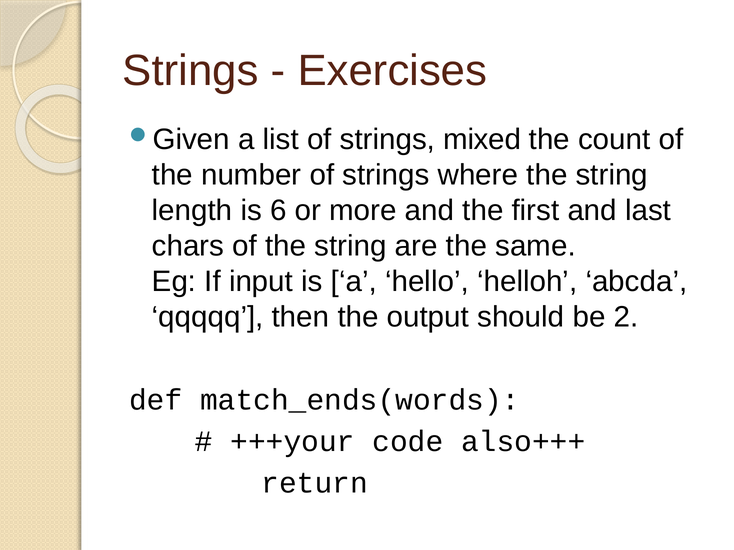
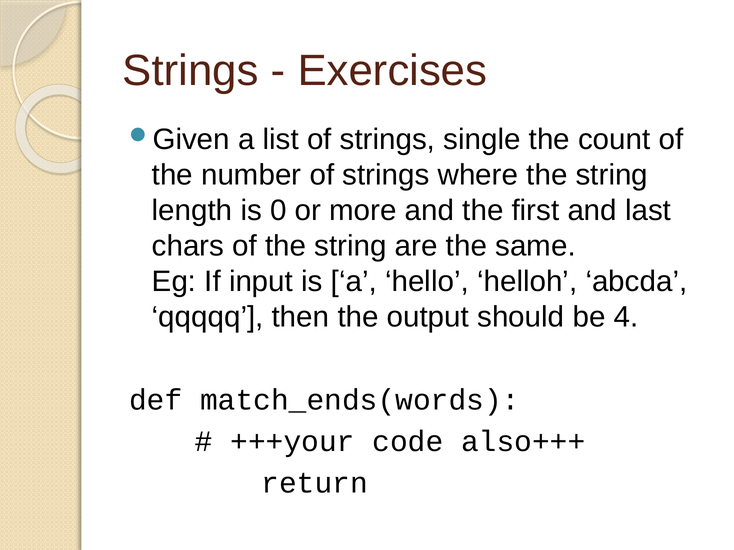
mixed: mixed -> single (482, 140)
6: 6 -> 0 (278, 211)
2: 2 -> 4 (626, 317)
